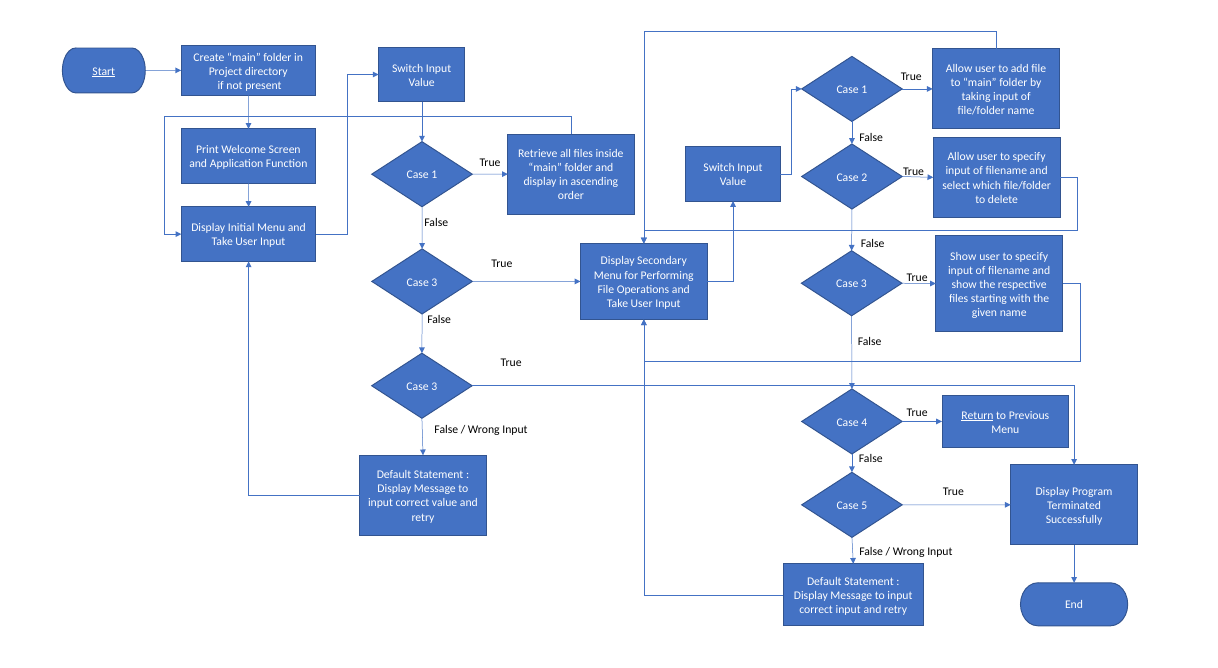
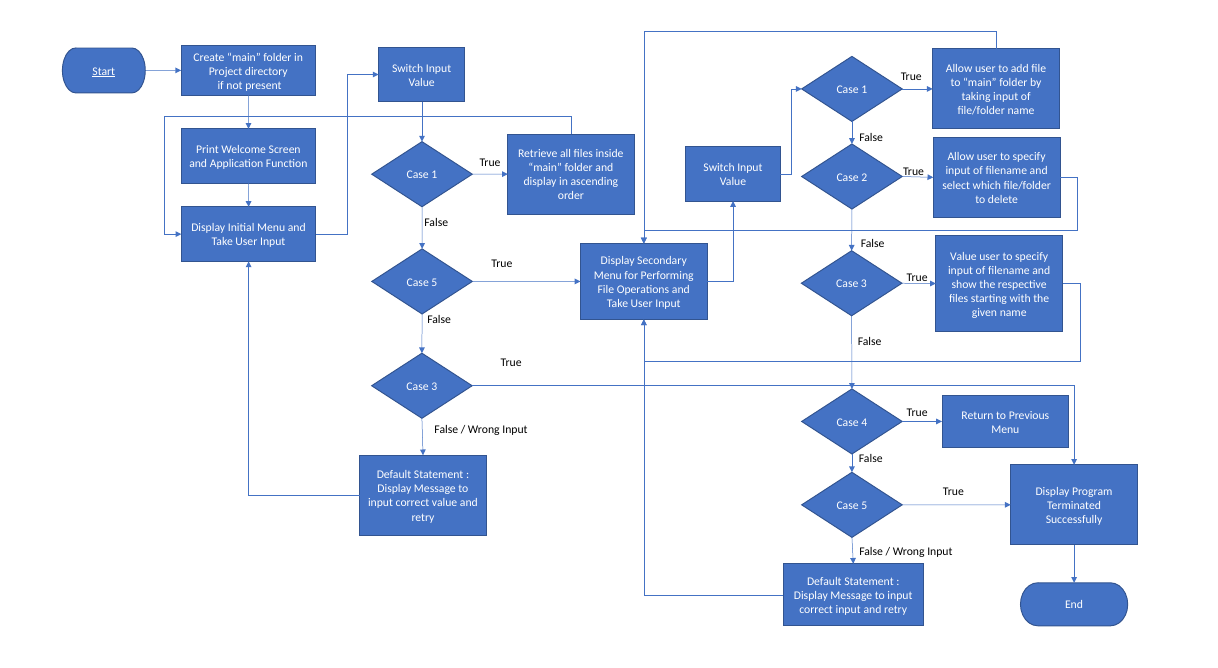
Show: Show -> Value (963, 256)
3: 3 -> 5 (434, 282)
Return underline: present -> none (977, 415)
